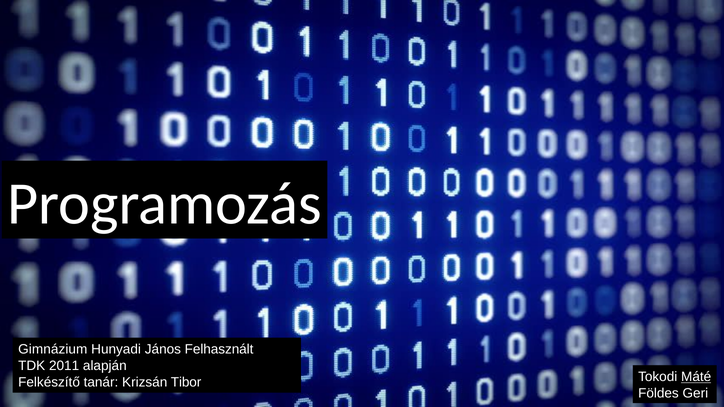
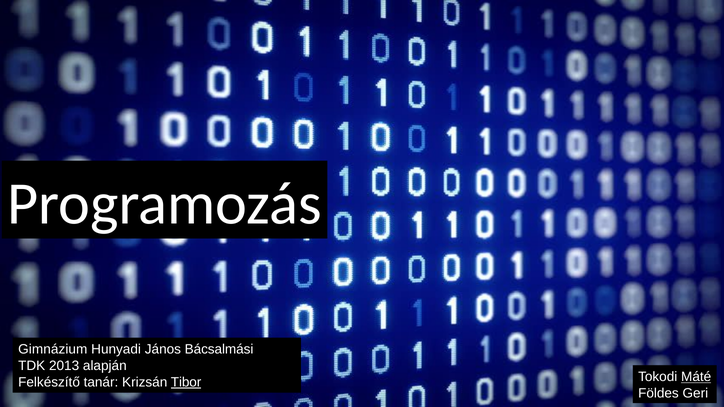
Felhasznált: Felhasznált -> Bácsalmási (219, 350)
2011: 2011 -> 2013 (64, 366)
Tibor underline: none -> present (186, 382)
